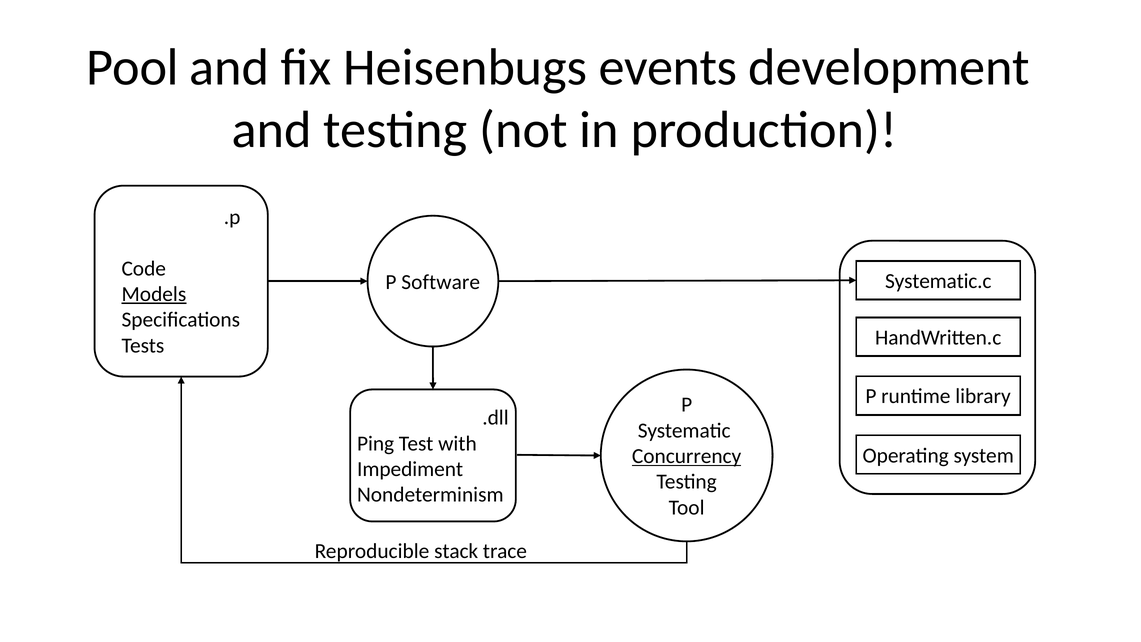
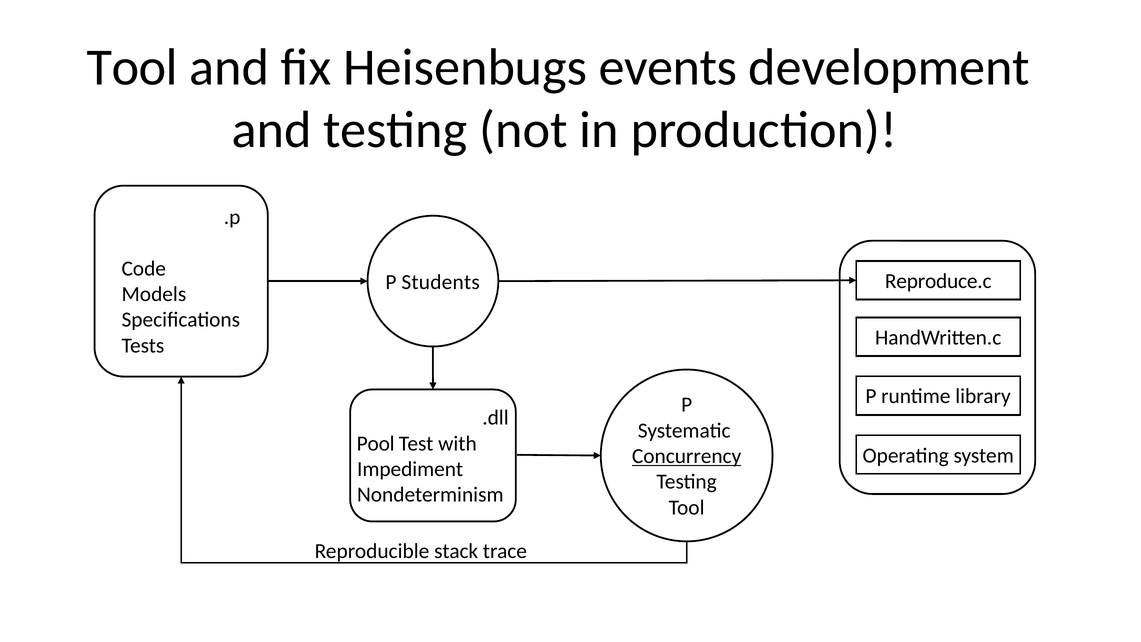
Pool: Pool -> Tool (132, 67)
Systematic.c: Systematic.c -> Reproduce.c (938, 281)
Software: Software -> Students (441, 282)
Models underline: present -> none (154, 294)
Ping: Ping -> Pool (376, 443)
